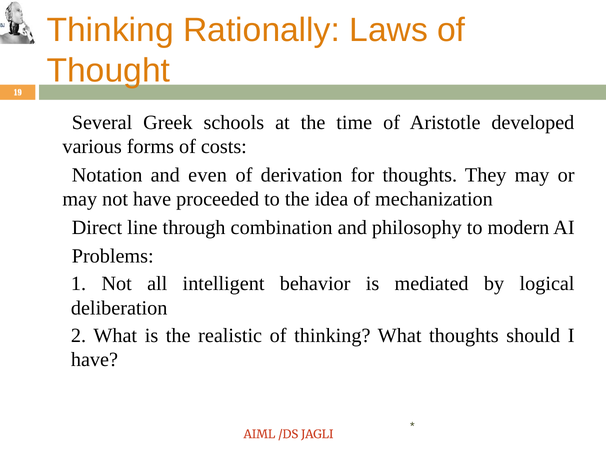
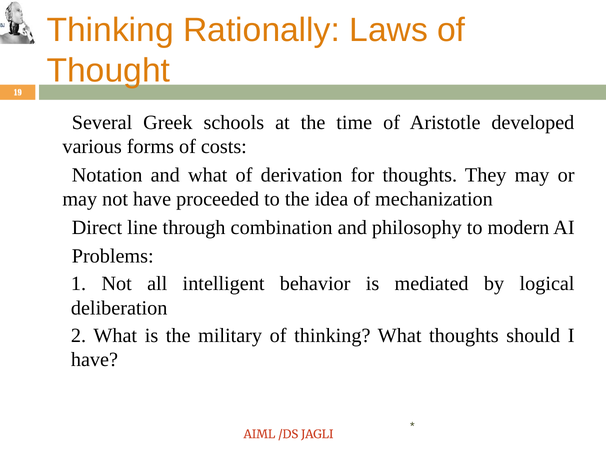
and even: even -> what (208, 175)
realistic: realistic -> military (230, 336)
